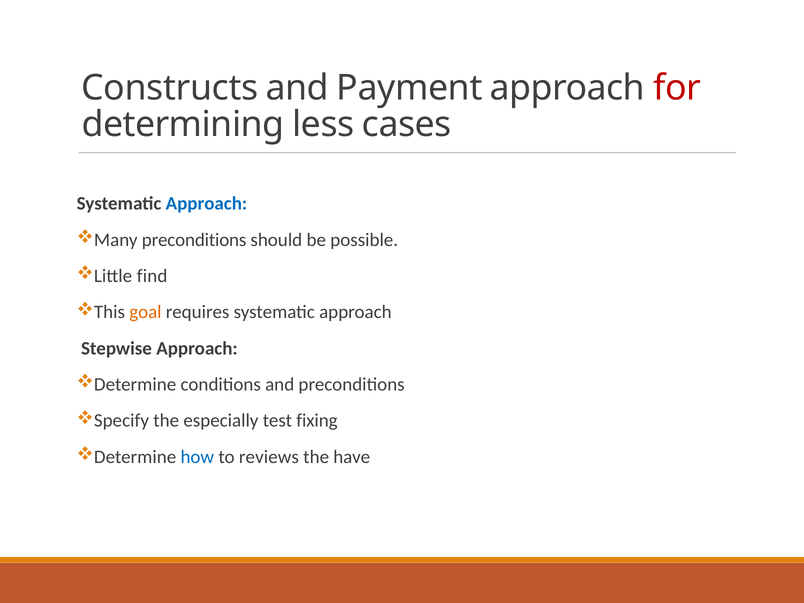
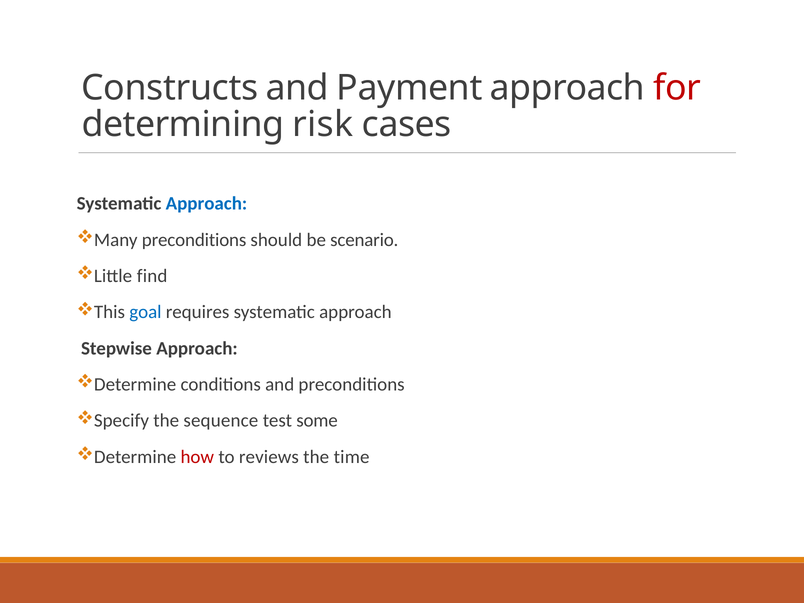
less: less -> risk (323, 124)
possible: possible -> scenario (364, 240)
goal colour: orange -> blue (145, 312)
especially: especially -> sequence (221, 421)
fixing: fixing -> some (317, 421)
how colour: blue -> red (197, 457)
have: have -> time (352, 457)
